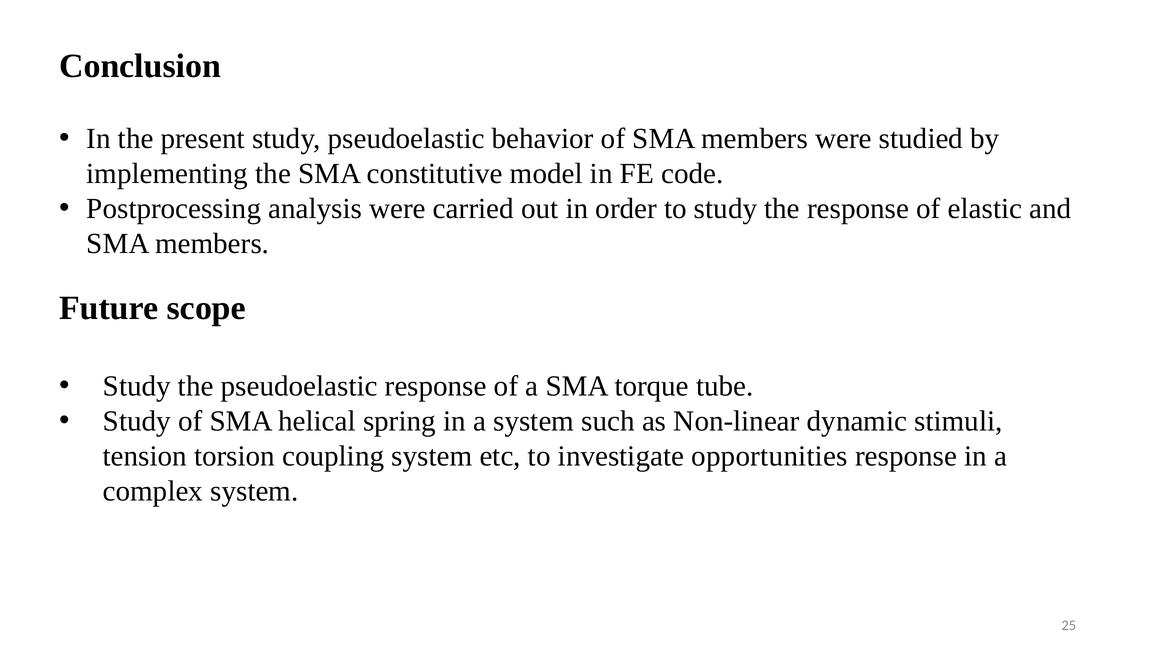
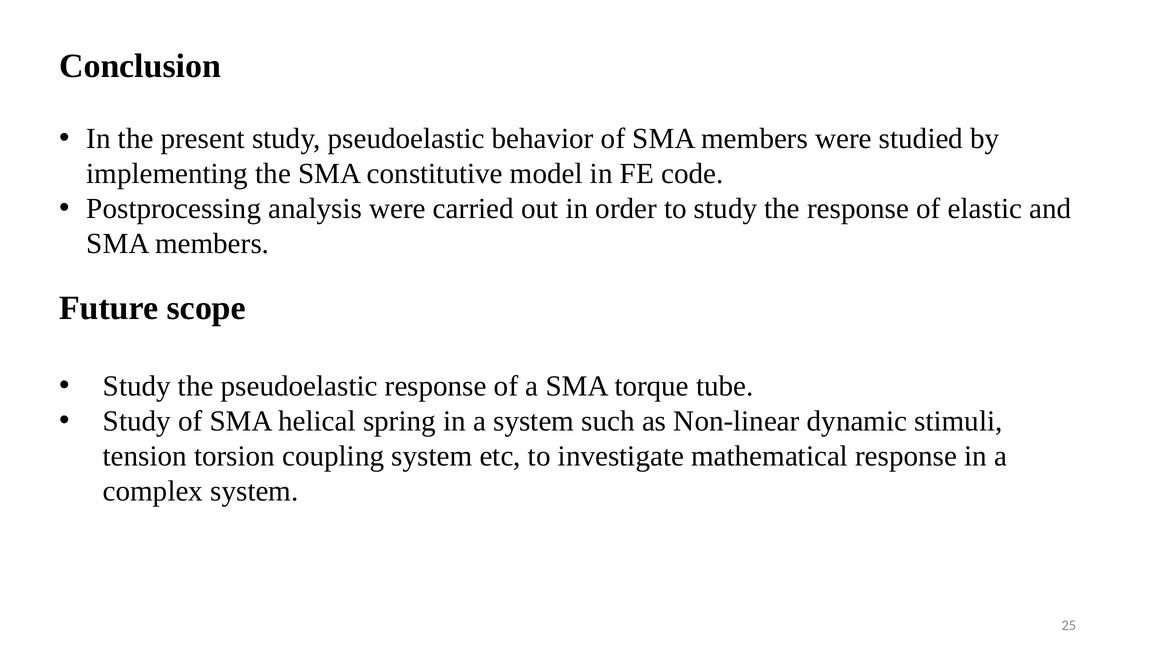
opportunities: opportunities -> mathematical (770, 456)
